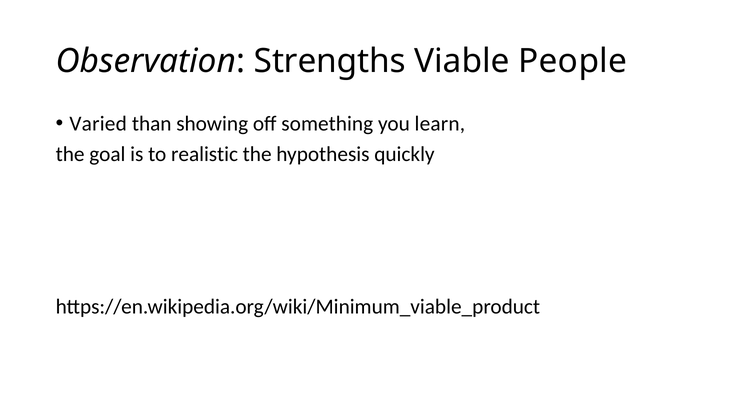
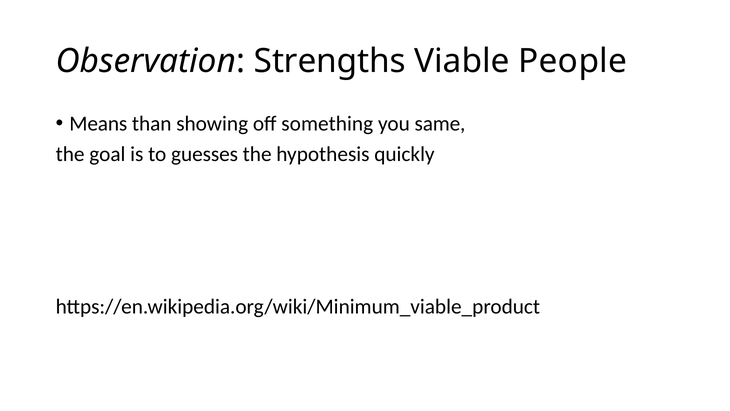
Varied: Varied -> Means (98, 123)
learn: learn -> same (440, 123)
realistic: realistic -> guesses (205, 154)
